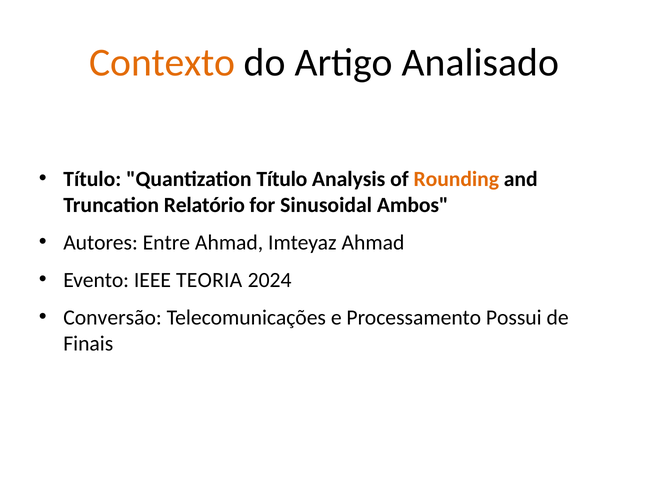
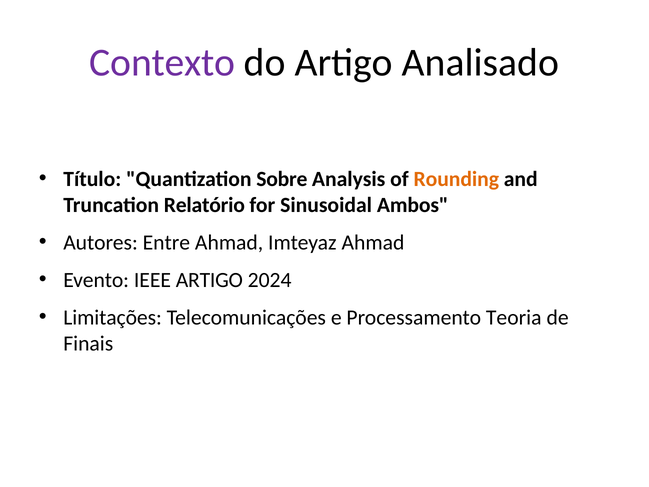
Contexto colour: orange -> purple (162, 63)
Quantization Título: Título -> Sobre (282, 179)
IEEE TEORIA: TEORIA -> ARTIGO (209, 280)
Conversão: Conversão -> Limitações (113, 317)
Possui: Possui -> Teoria (514, 317)
